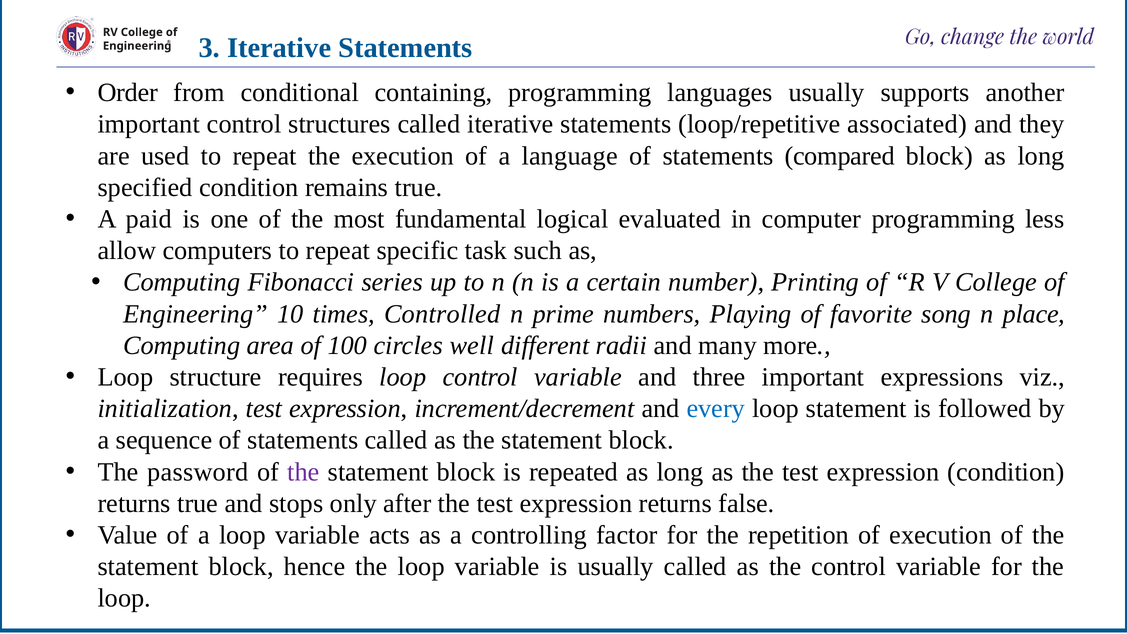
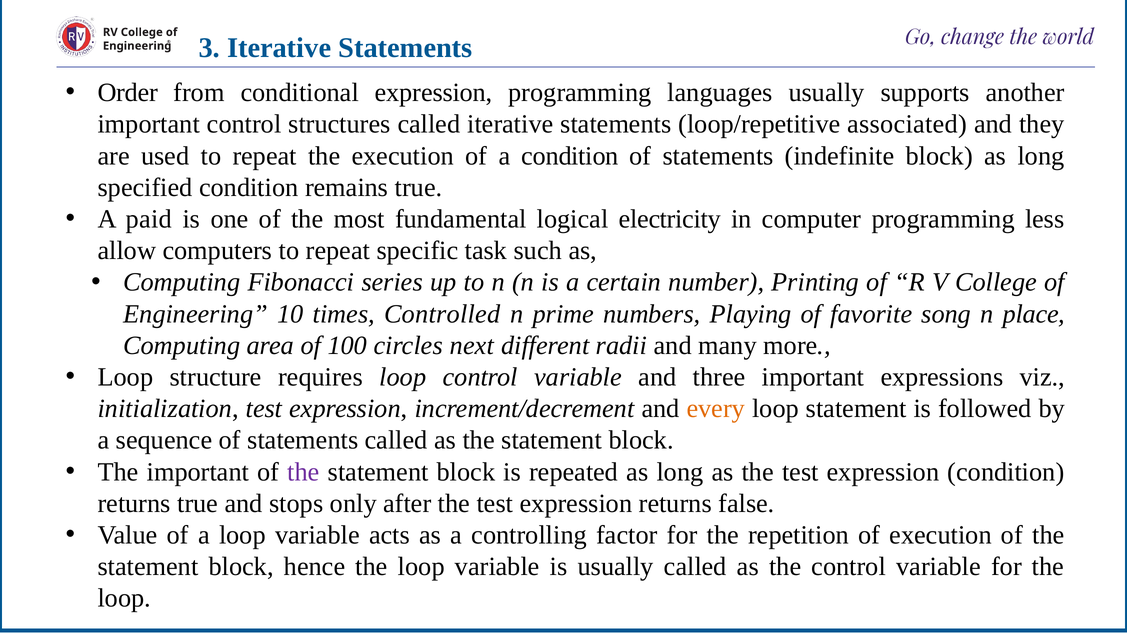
conditional containing: containing -> expression (434, 93)
a language: language -> condition (570, 156)
compared: compared -> indefinite (840, 156)
evaluated: evaluated -> electricity (670, 219)
well: well -> next (472, 345)
every colour: blue -> orange (716, 409)
The password: password -> important (198, 472)
